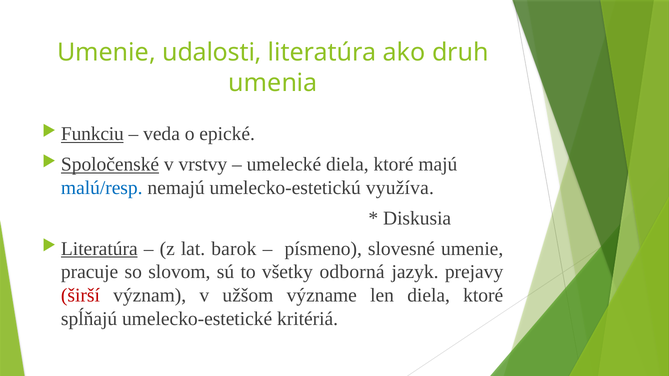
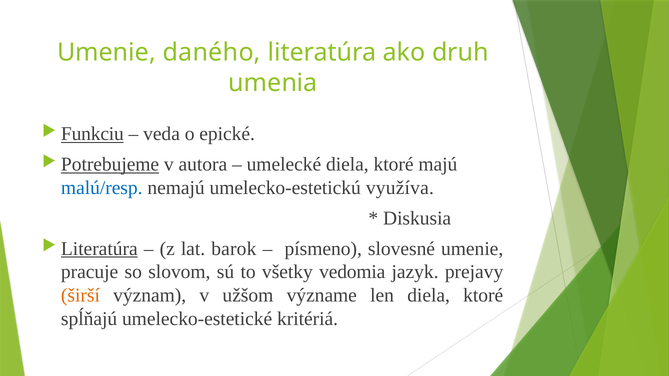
udalosti: udalosti -> daného (212, 53)
Spoločenské: Spoločenské -> Potrebujeme (110, 165)
vrstvy: vrstvy -> autora (203, 165)
odborná: odborná -> vedomia (352, 272)
širší colour: red -> orange (80, 296)
